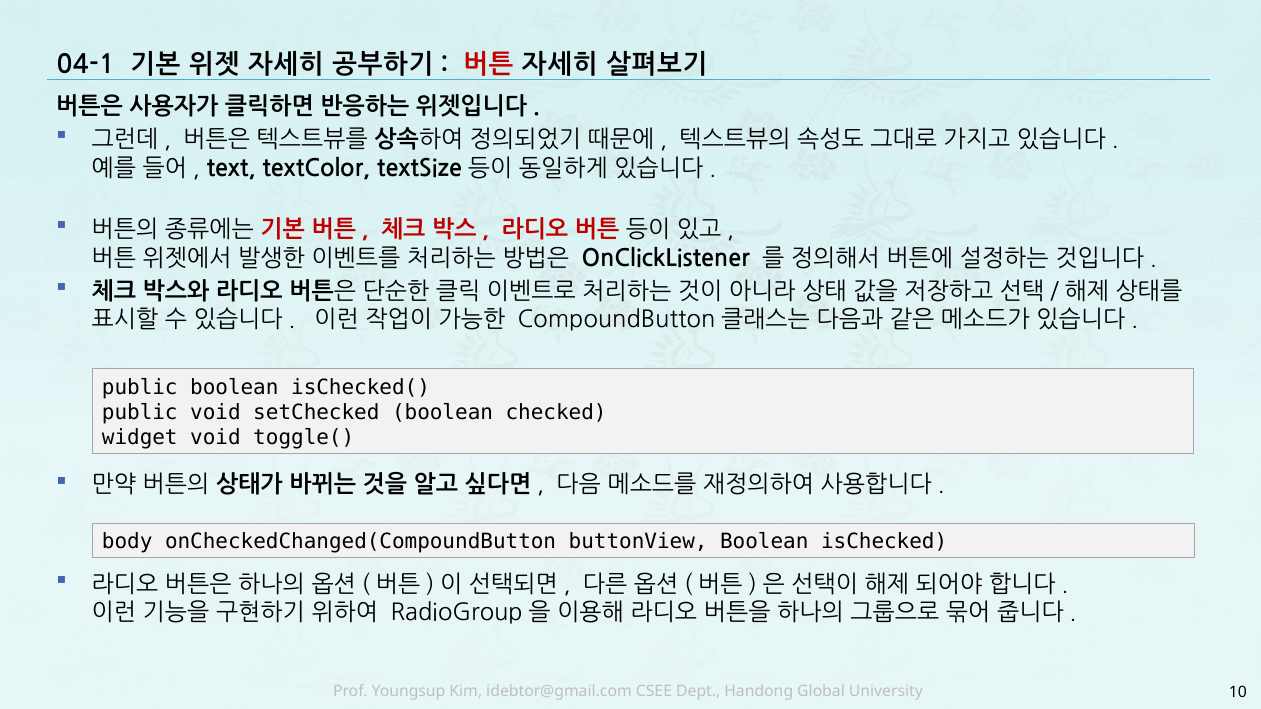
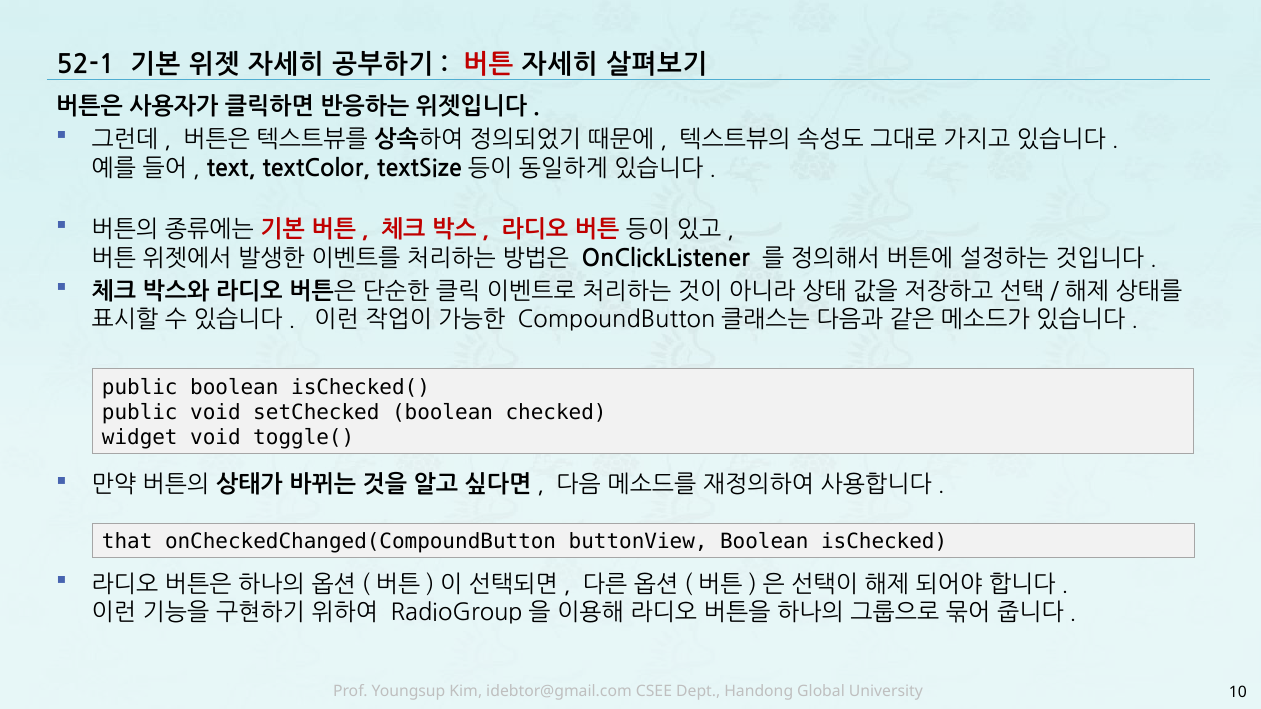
04-1: 04-1 -> 52-1 (86, 65)
body: body -> that (127, 542)
